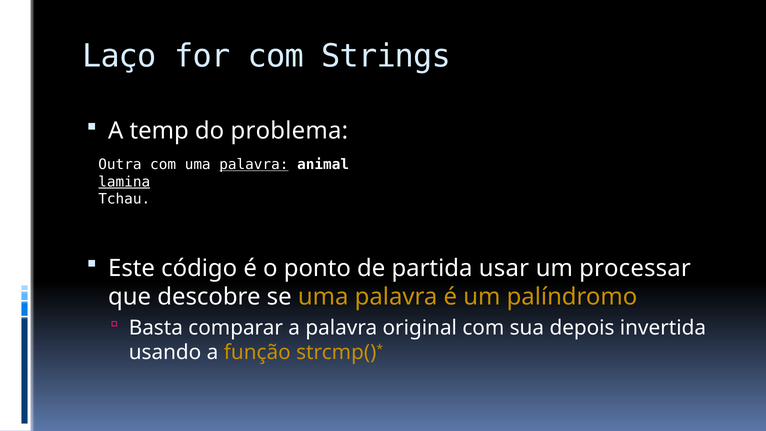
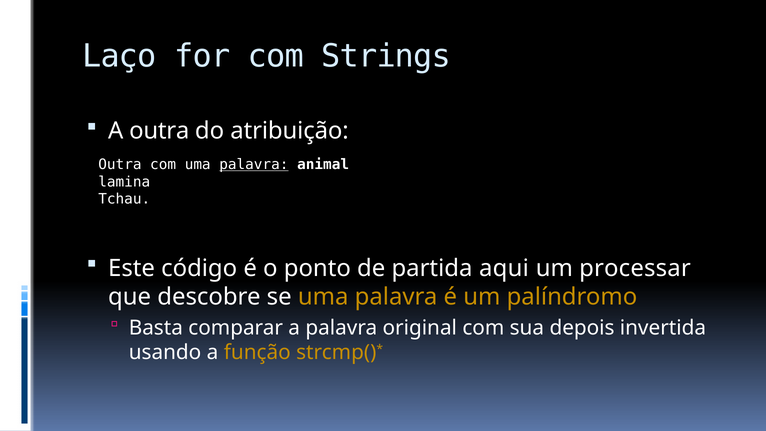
A temp: temp -> outra (159, 131)
problema: problema -> atribuição (290, 131)
lamina underline: present -> none (124, 182)
usar: usar -> aqui (504, 268)
